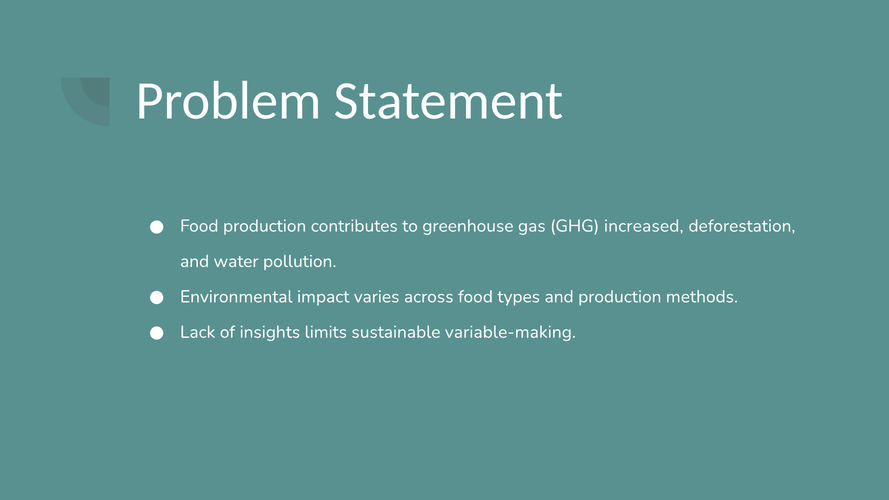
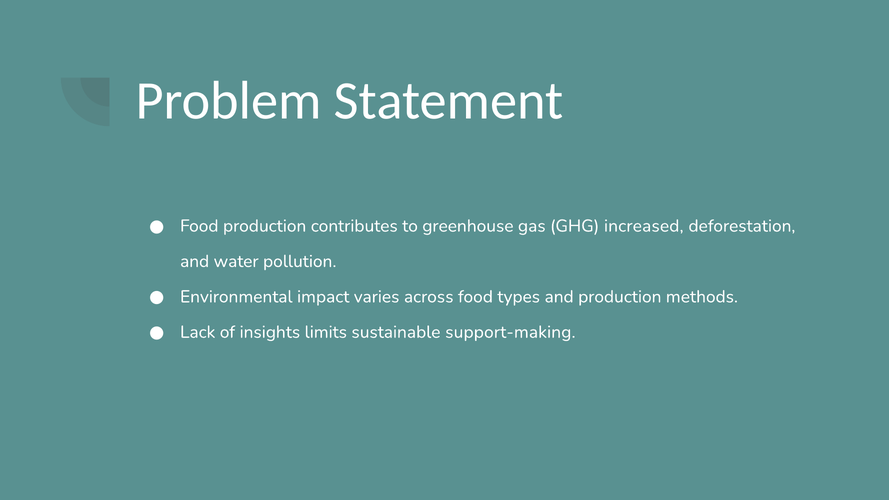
variable-making: variable-making -> support-making (510, 332)
